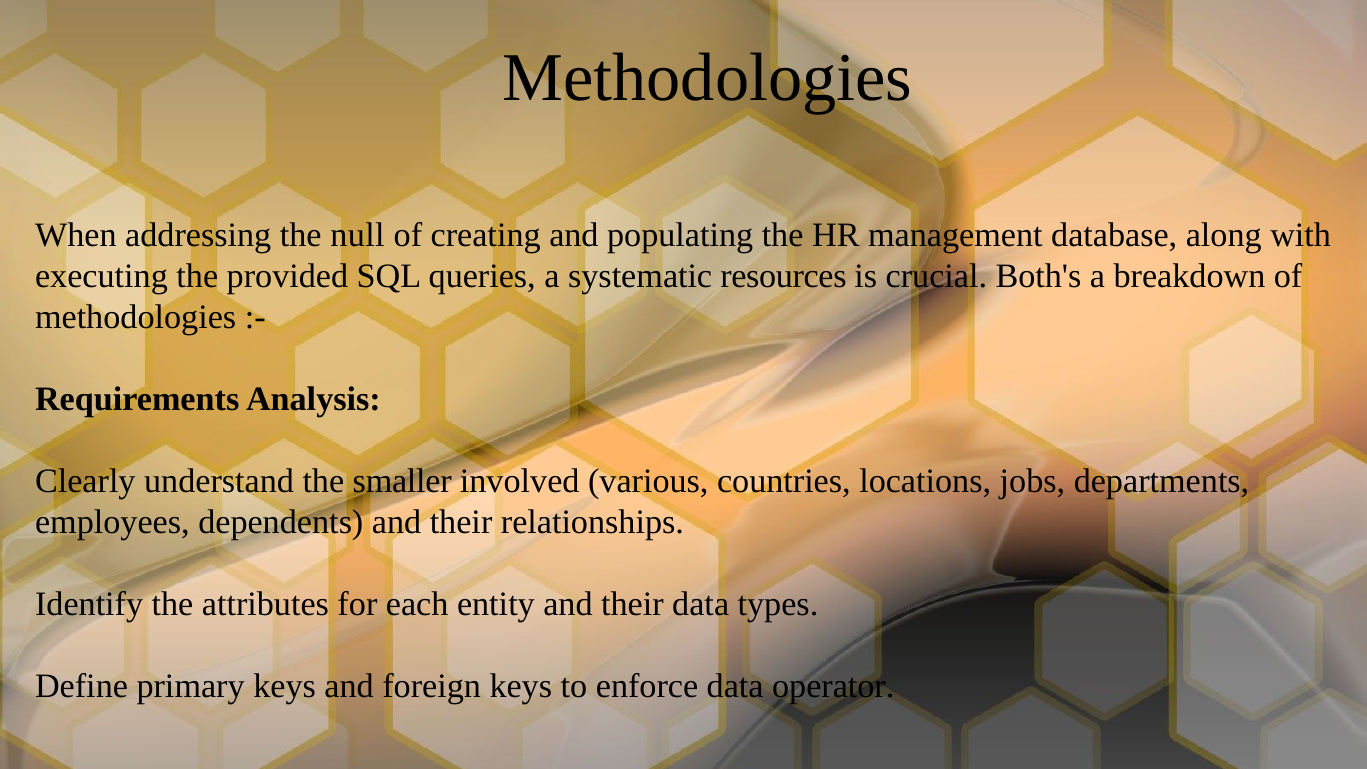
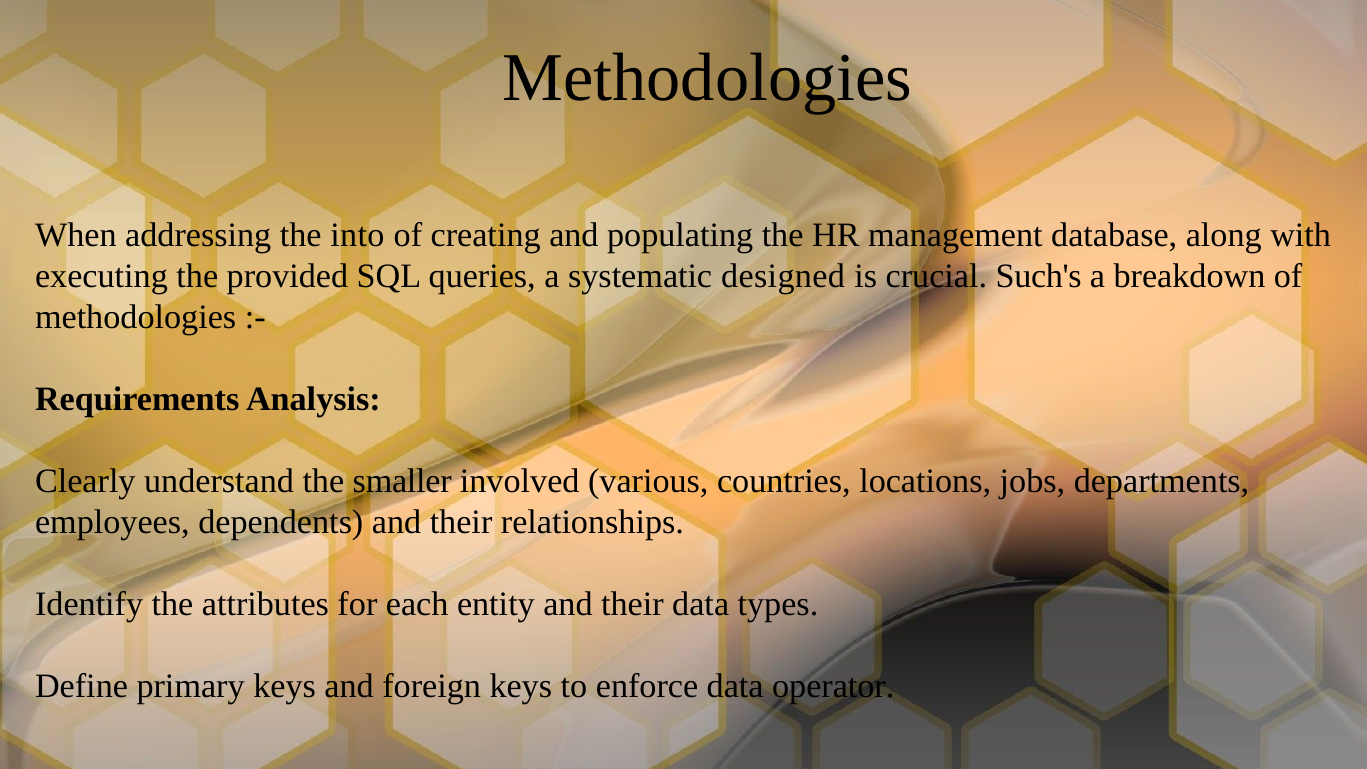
null: null -> into (357, 235)
resources: resources -> designed (783, 276)
Both's: Both's -> Such's (1039, 276)
